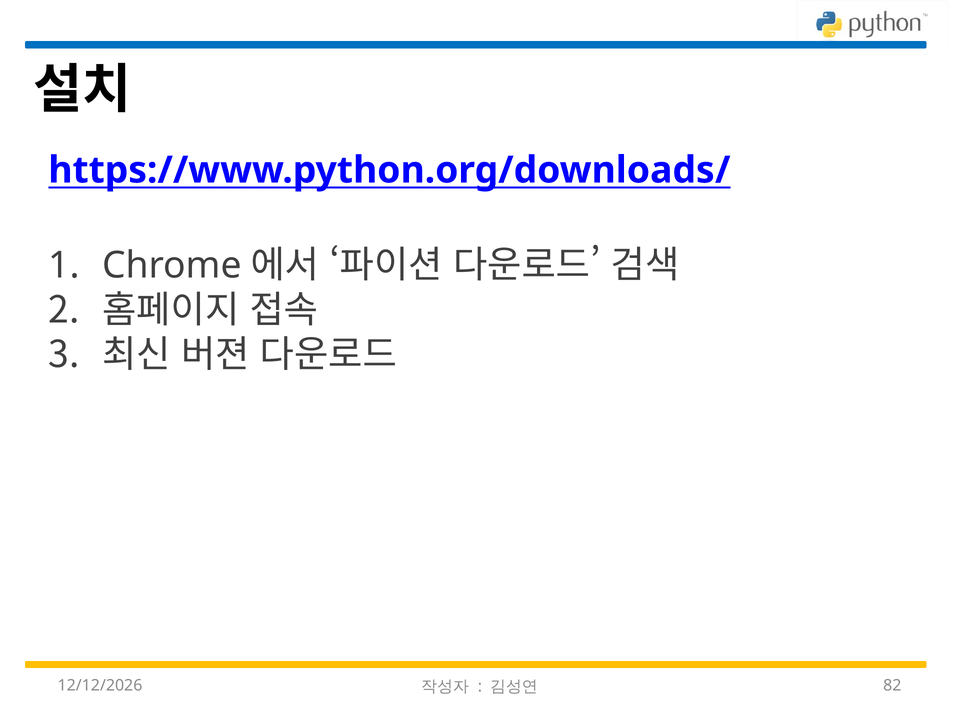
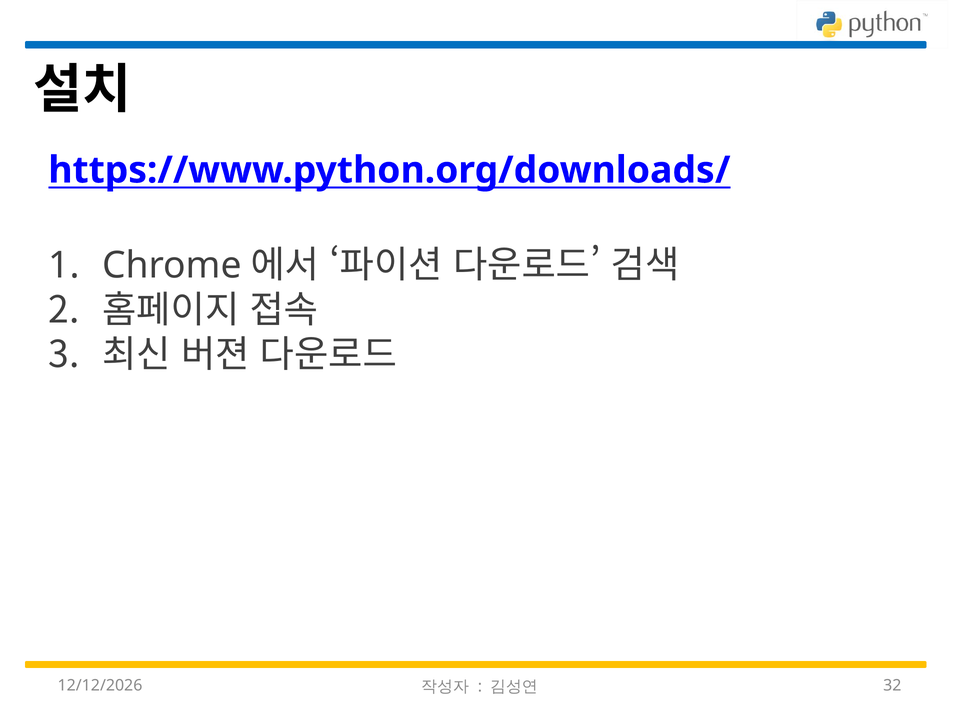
82: 82 -> 32 (892, 686)
